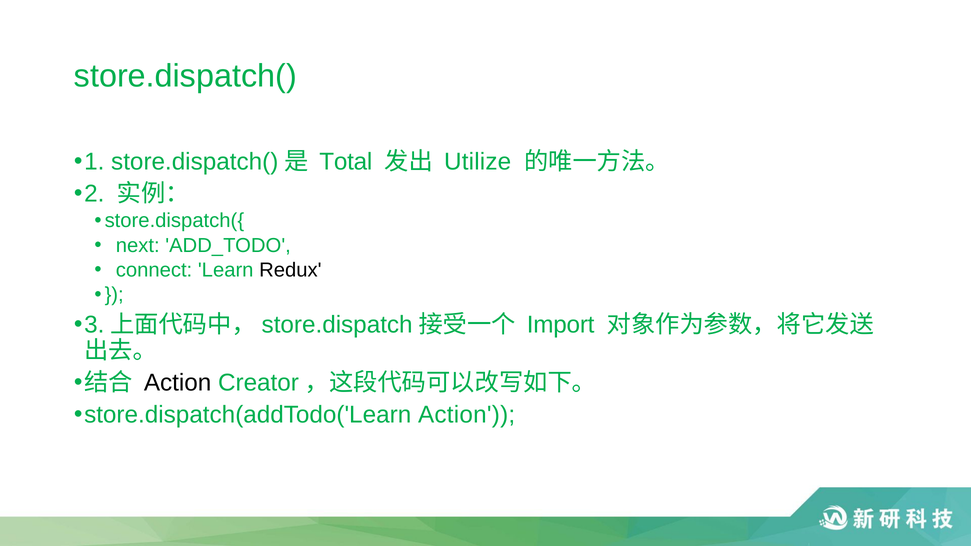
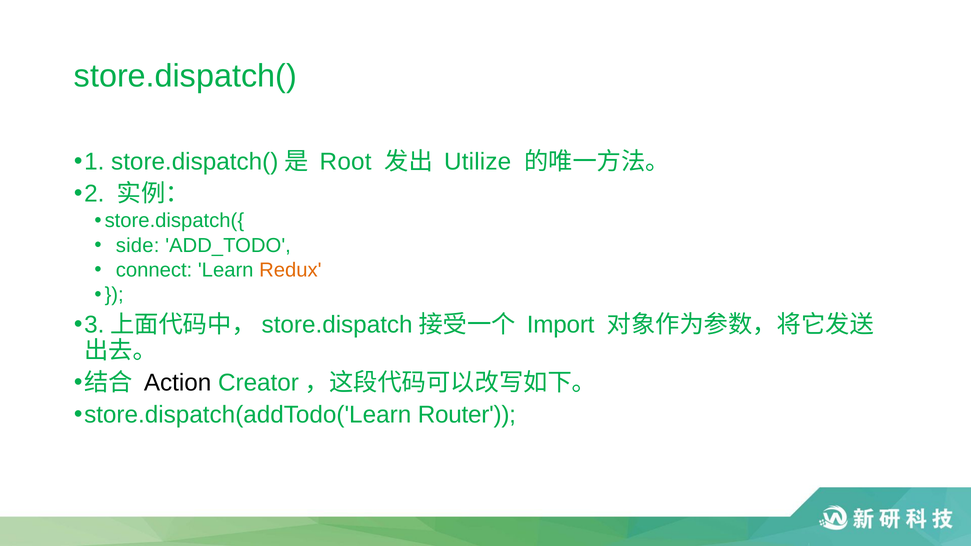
Total: Total -> Root (346, 162)
next: next -> side (138, 245)
Redux colour: black -> orange (290, 270)
store.dispatch(addTodo('Learn Action: Action -> Router (467, 415)
